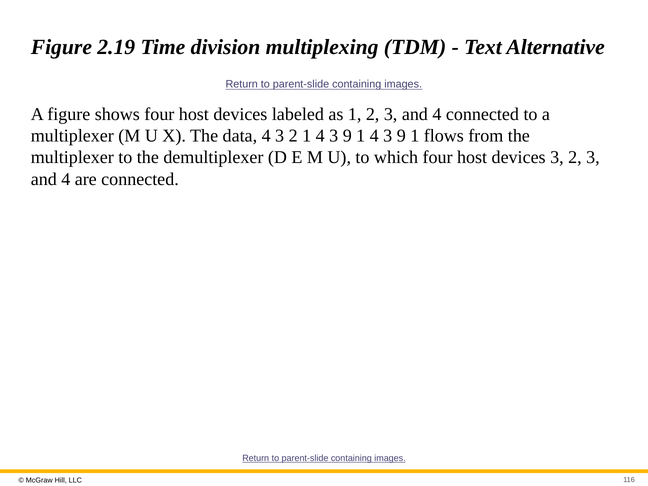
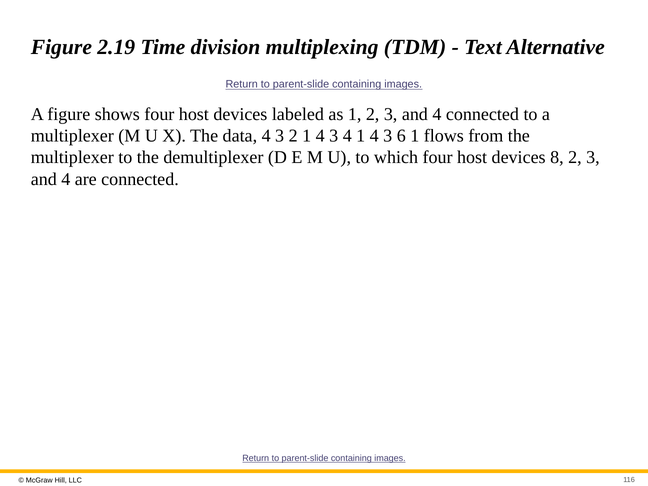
9: 9 -> 4 (347, 136)
9: 9 -> 6 (401, 136)
devices 3: 3 -> 8 (557, 158)
